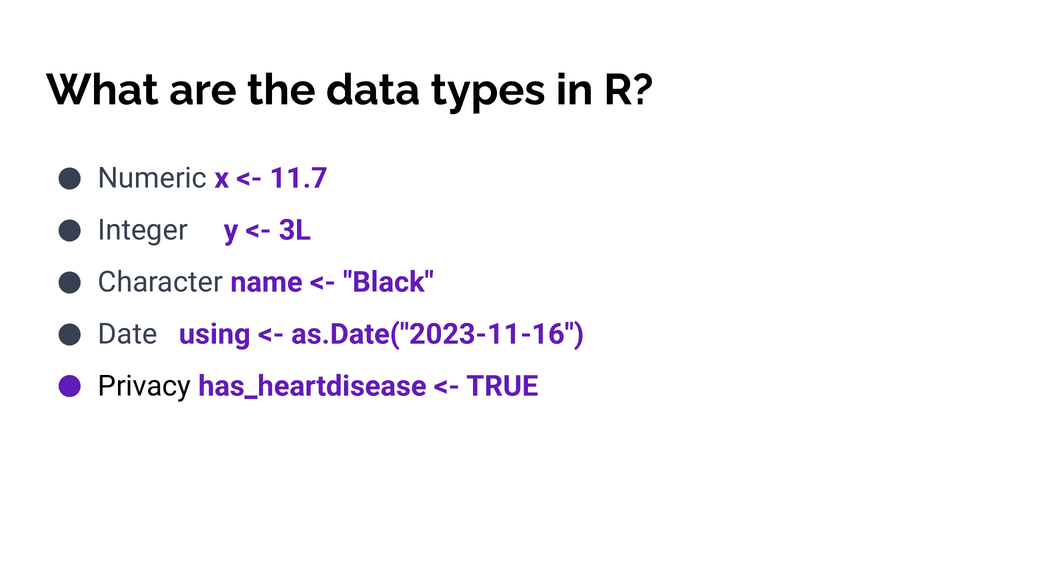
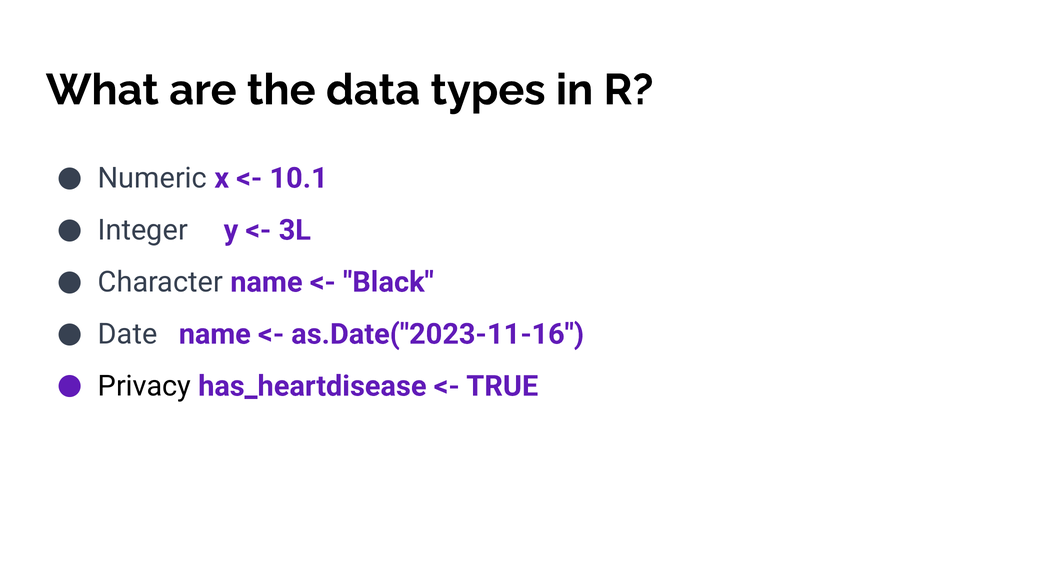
11.7: 11.7 -> 10.1 (299, 178)
Date using: using -> name (215, 334)
